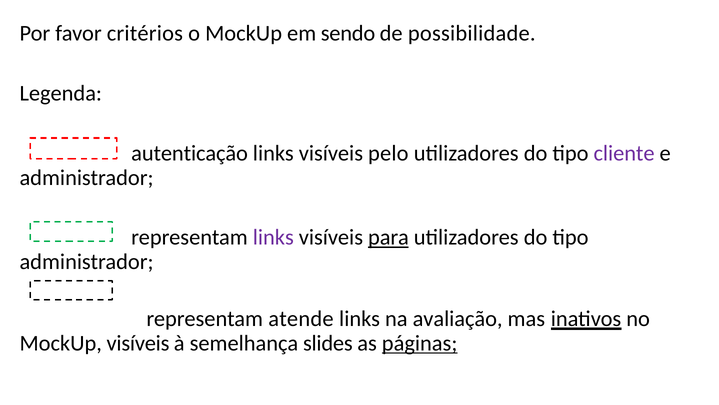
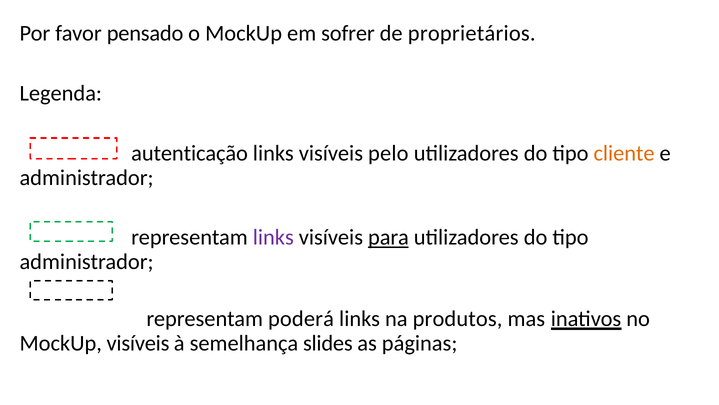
critérios: critérios -> pensado (145, 33)
sendo: sendo -> sofrer (348, 33)
possibilidade: possibilidade -> proprietários (472, 33)
cliente colour: purple -> orange (624, 153)
atende: atende -> poderá (301, 319)
avaliação: avaliação -> produtos (458, 319)
páginas underline: present -> none (420, 343)
